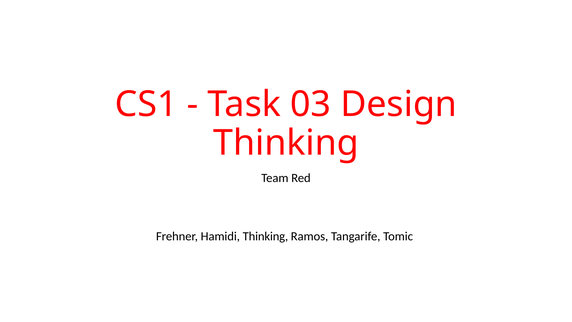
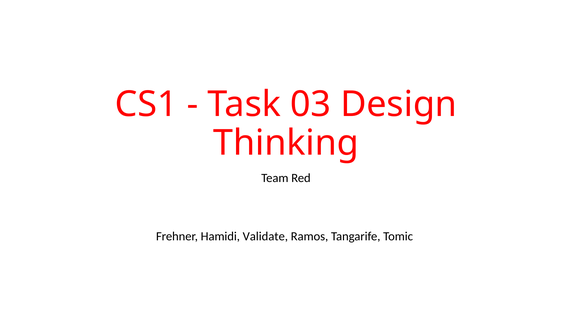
Hamidi Thinking: Thinking -> Validate (265, 236)
